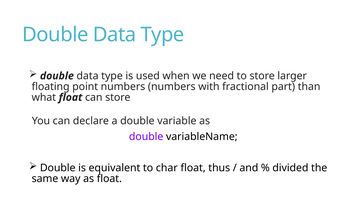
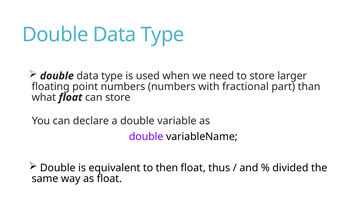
char: char -> then (167, 167)
